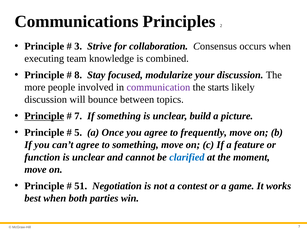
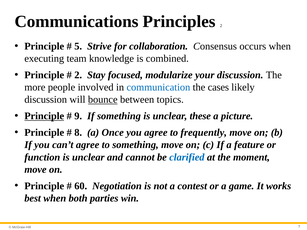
3: 3 -> 5 (78, 46)
8: 8 -> 2 (78, 75)
communication colour: purple -> blue (158, 87)
starts: starts -> cases (218, 87)
bounce underline: none -> present (103, 100)
7: 7 -> 9 (78, 116)
build: build -> these (200, 116)
5: 5 -> 8 (78, 133)
51: 51 -> 60 (81, 186)
